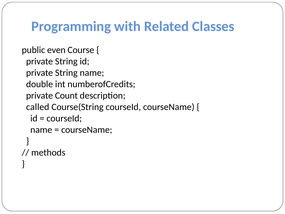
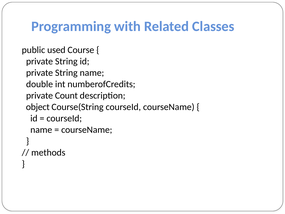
even: even -> used (56, 50)
called: called -> object (38, 107)
